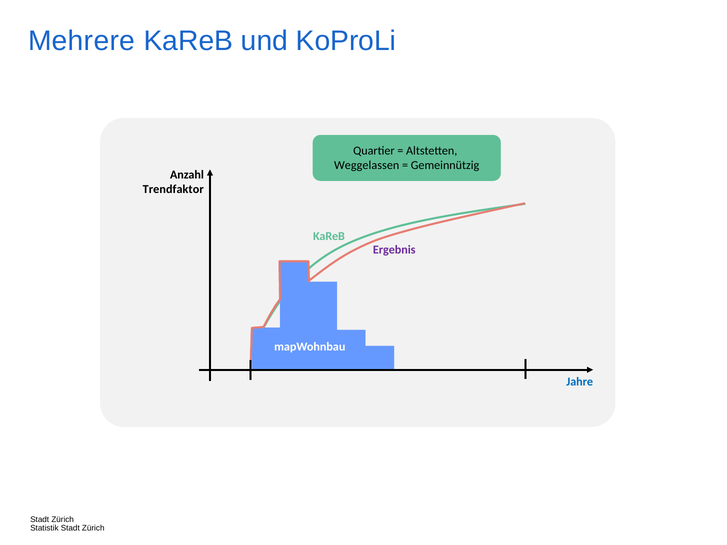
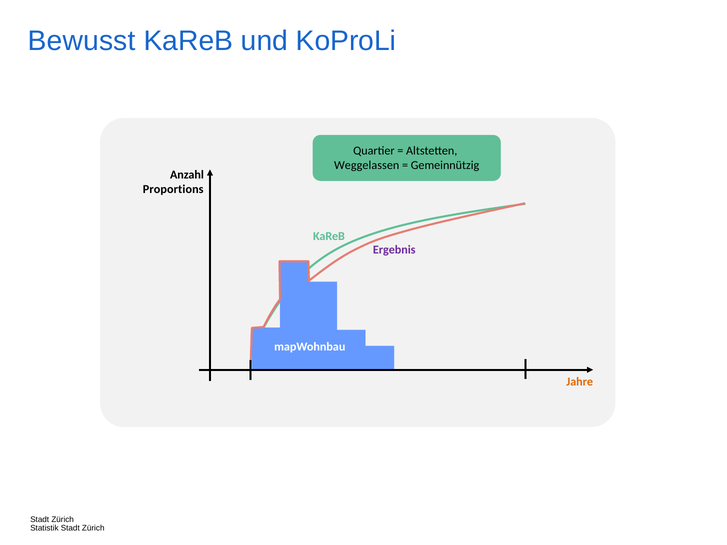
Mehrere: Mehrere -> Bewusst (82, 41)
Trendfaktor: Trendfaktor -> Proportions (173, 189)
Jahre colour: blue -> orange (580, 382)
